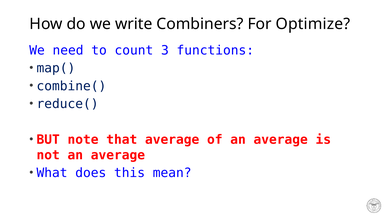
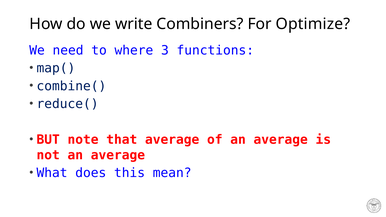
count: count -> where (134, 50)
